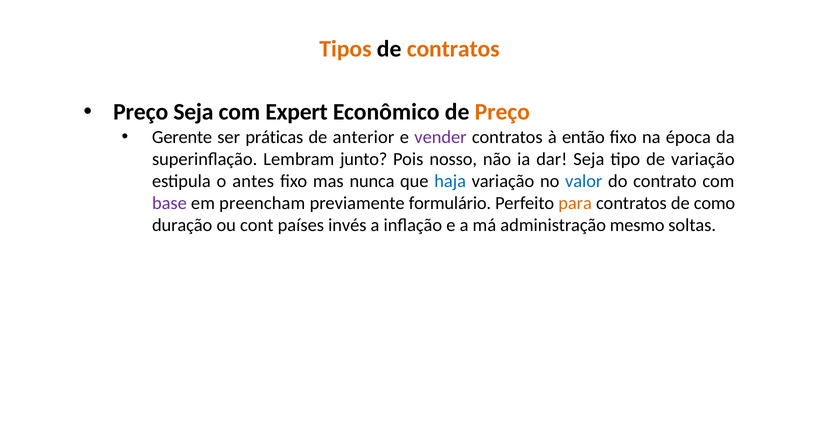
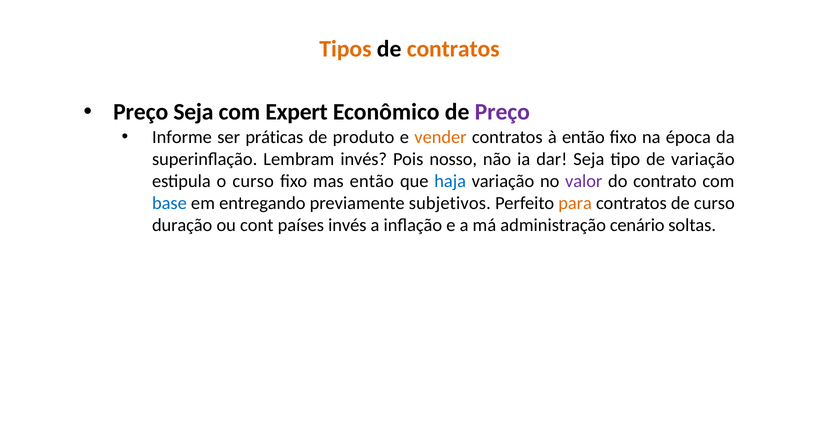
Preço colour: orange -> purple (502, 112)
Gerente: Gerente -> Informe (182, 137)
anterior: anterior -> produto (364, 137)
vender colour: purple -> orange (440, 137)
Lembram junto: junto -> invés (364, 159)
o antes: antes -> curso (253, 181)
mas nunca: nunca -> então (372, 181)
valor colour: blue -> purple (584, 181)
base colour: purple -> blue (169, 203)
preencham: preencham -> entregando (262, 203)
formulário: formulário -> subjetivos (450, 203)
de como: como -> curso (714, 203)
mesmo: mesmo -> cenário (637, 225)
